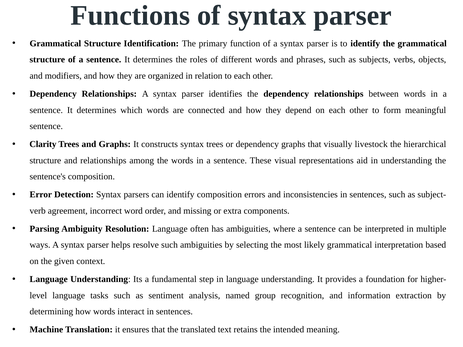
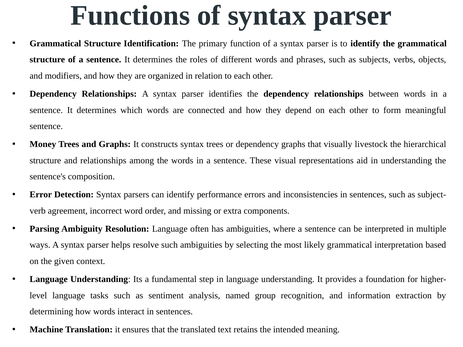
Clarity: Clarity -> Money (43, 144)
identify composition: composition -> performance (219, 195)
